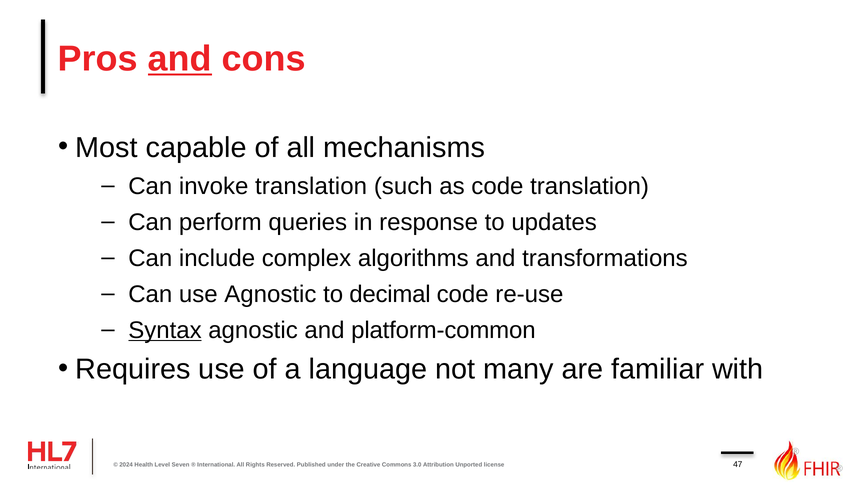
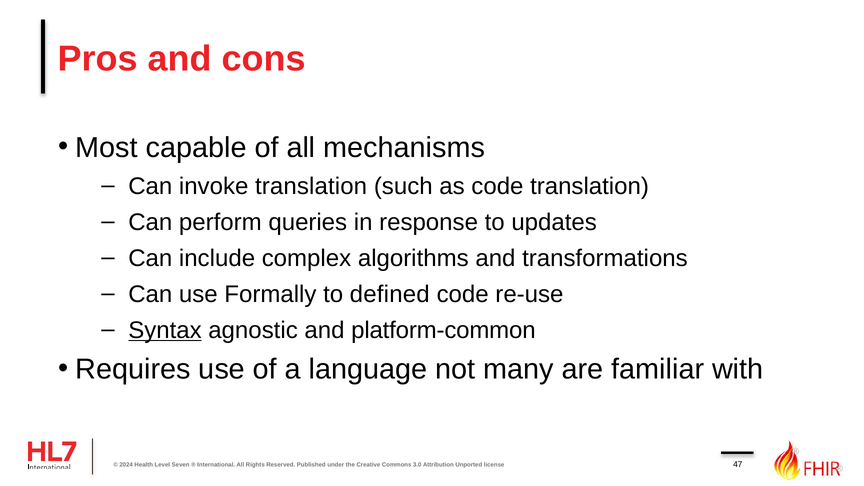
and underline: present -> none (180, 59)
use Agnostic: Agnostic -> Formally (270, 294)
decimal: decimal -> defined (390, 294)
